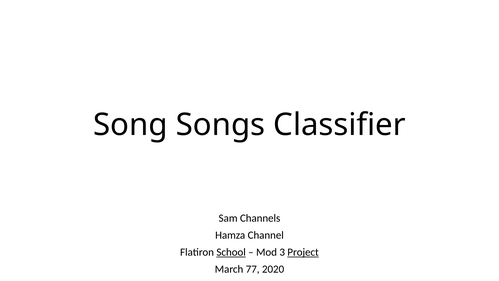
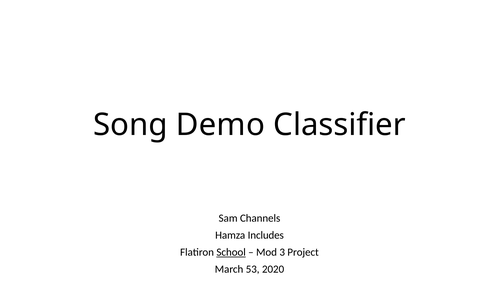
Songs: Songs -> Demo (220, 125)
Channel: Channel -> Includes (266, 235)
Project underline: present -> none (303, 252)
77: 77 -> 53 (253, 269)
